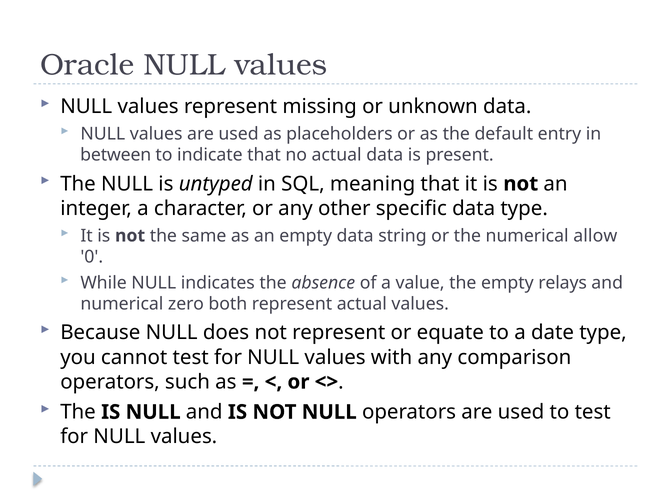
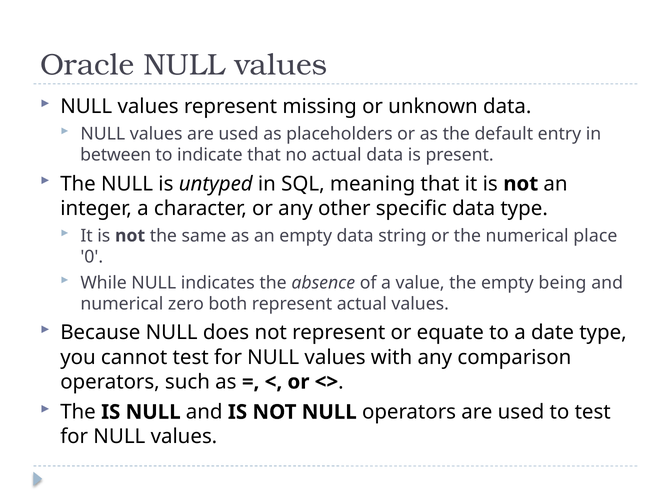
allow: allow -> place (595, 236)
relays: relays -> being (562, 283)
